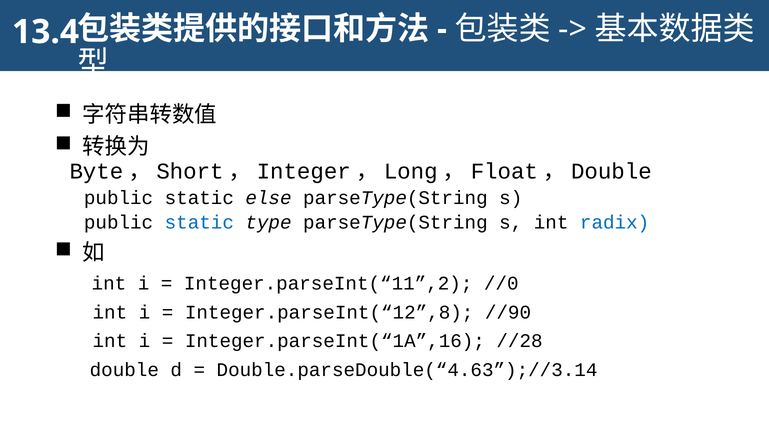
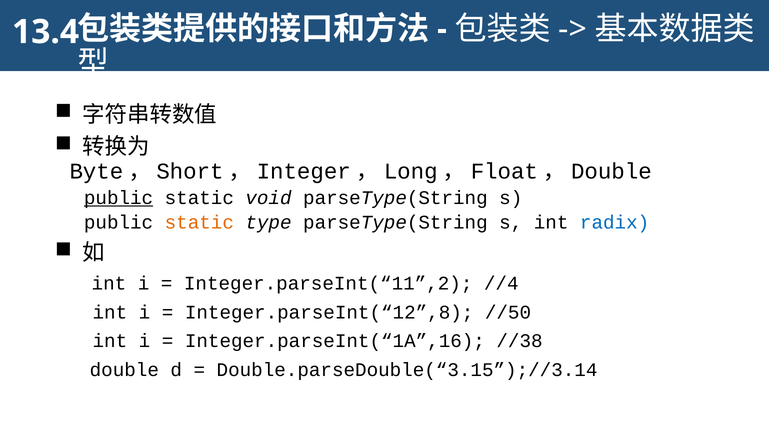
public underline: none -> present (119, 197)
else: else -> void (268, 197)
static colour: blue -> orange (199, 222)
//0: //0 -> //4 (501, 283)
//90: //90 -> //50 (508, 312)
//28: //28 -> //38 (520, 341)
Double.parseDouble(“4.63”);//3.14: Double.parseDouble(“4.63”);//3.14 -> Double.parseDouble(“3.15”);//3.14 (407, 370)
